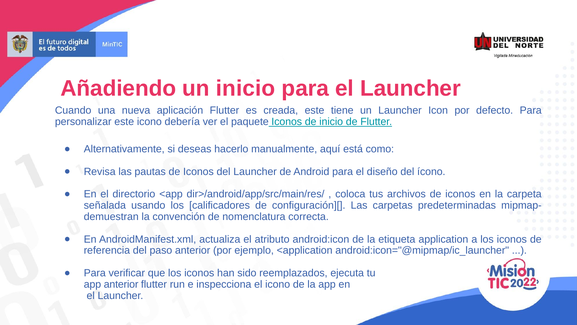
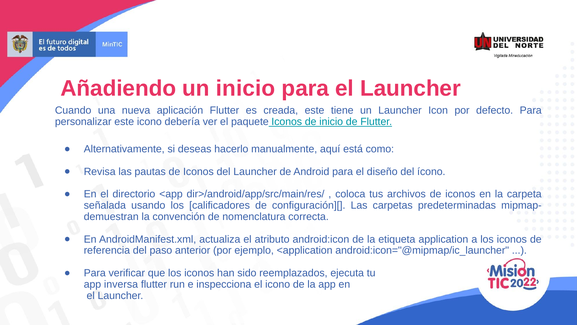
app anterior: anterior -> inversa (121, 284)
